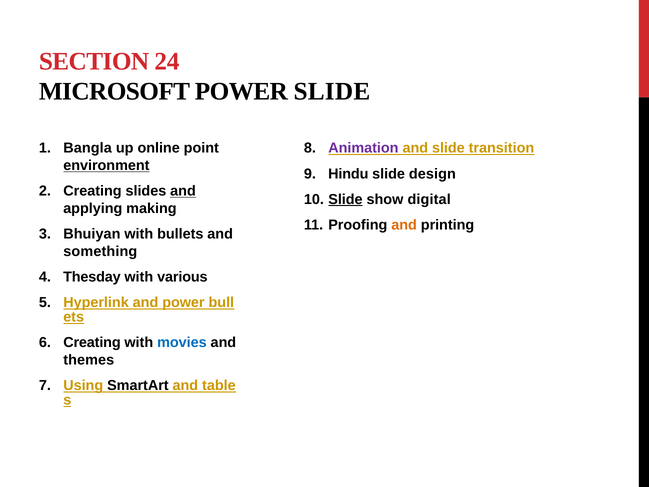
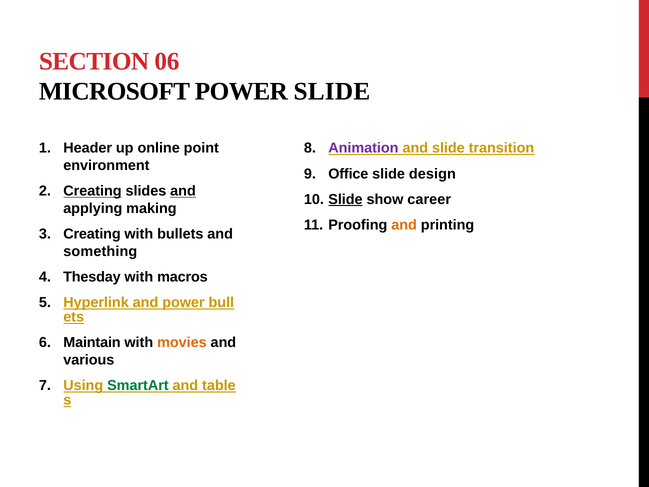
24: 24 -> 06 (167, 61)
Bangla: Bangla -> Header (88, 148)
environment underline: present -> none (106, 165)
Hindu: Hindu -> Office (348, 174)
Creating underline: none -> present (92, 191)
digital: digital -> career (429, 199)
Bhuiyan: Bhuiyan -> Creating (92, 234)
various: various -> macros (182, 277)
Creating: Creating -> Maintain (92, 342)
movies colour: blue -> orange (182, 342)
themes: themes -> various (89, 360)
SmartArt colour: black -> green (138, 385)
